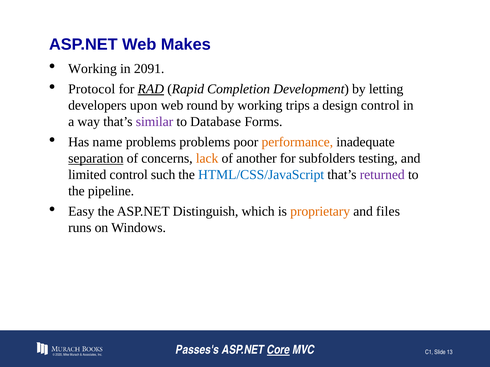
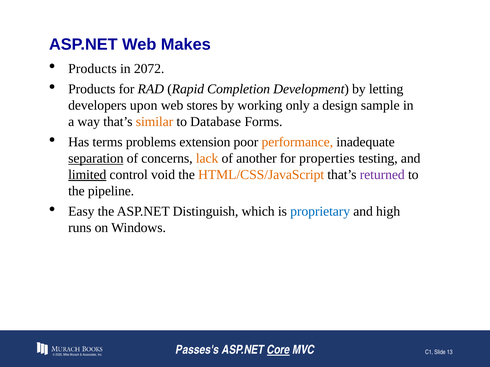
Working: Working -> Products (92, 69)
2091: 2091 -> 2072 (149, 69)
Protocol: Protocol -> Products (92, 89)
RAD underline: present -> none (151, 89)
round: round -> stores (202, 106)
trips: trips -> only (298, 106)
design control: control -> sample (380, 106)
similar colour: purple -> orange (154, 122)
name: name -> terms (108, 142)
problems problems: problems -> extension (205, 142)
subfolders: subfolders -> properties (327, 159)
limited underline: none -> present (87, 175)
such: such -> void (163, 175)
HTML/CSS/JavaScript colour: blue -> orange (261, 175)
proprietary colour: orange -> blue (320, 212)
files: files -> high (388, 212)
